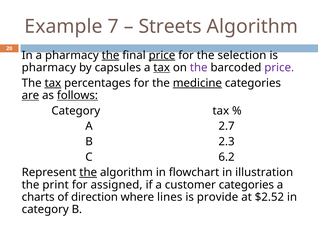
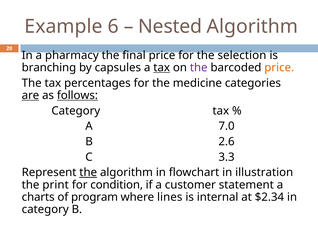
7: 7 -> 6 (113, 27)
Streets: Streets -> Nested (170, 27)
the underline: present -> none (111, 55)
price underline: present -> none (162, 55)
pharmacy: pharmacy -> branching (49, 68)
price colour: purple -> orange (279, 68)
tax underline: present -> none (53, 83)
medicine underline: present -> none (197, 83)
2.7: 2.7 -> 7.0 (227, 126)
2.3: 2.3 -> 2.6 (227, 142)
6.2: 6.2 -> 3.3 (227, 157)
assigned: assigned -> condition (117, 185)
customer categories: categories -> statement (246, 185)
direction: direction -> program (95, 198)
provide: provide -> internal (218, 198)
$2.52: $2.52 -> $2.34 (269, 198)
